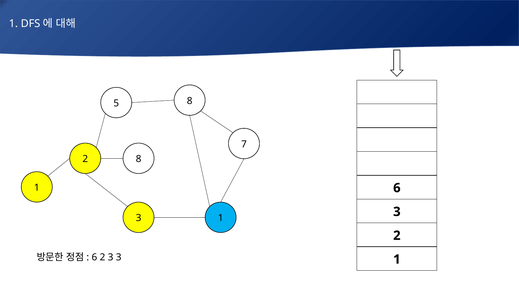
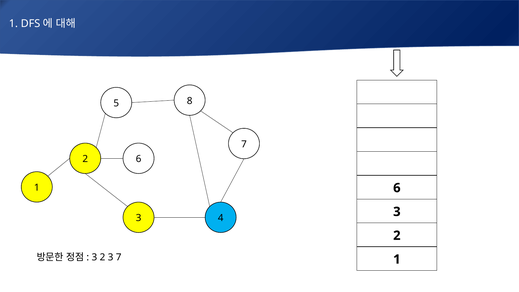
2 8: 8 -> 6 (139, 159)
3 1: 1 -> 4 (221, 218)
6: 6 -> 3 (94, 257)
3 3: 3 -> 7 (119, 257)
